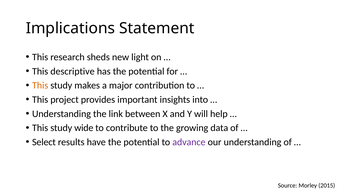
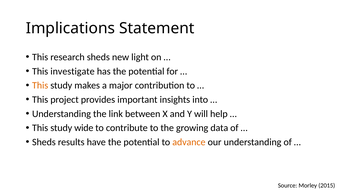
descriptive: descriptive -> investigate (72, 71)
Select: Select -> Sheds (44, 142)
advance colour: purple -> orange (189, 142)
